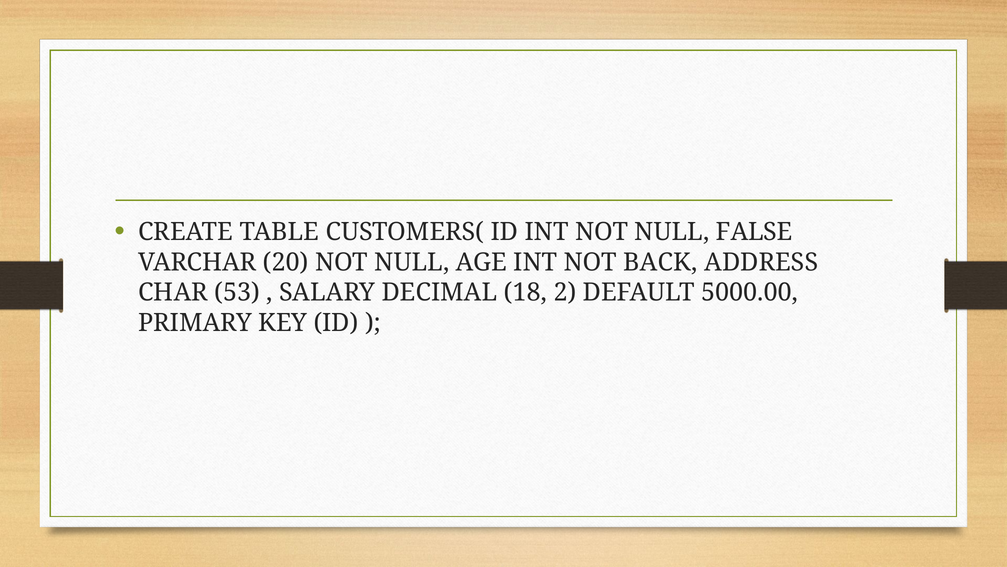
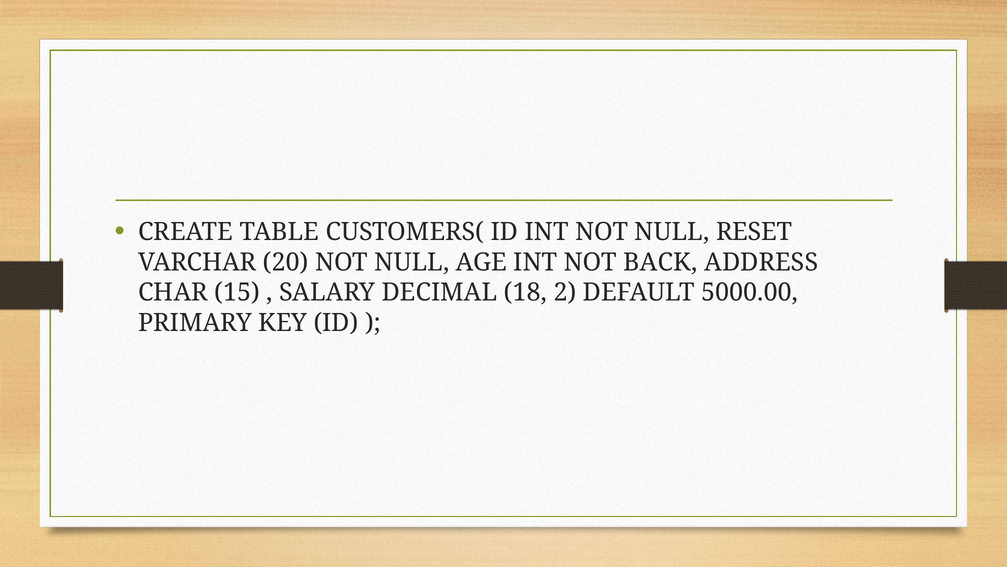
FALSE: FALSE -> RESET (754, 232)
53: 53 -> 15 (237, 292)
